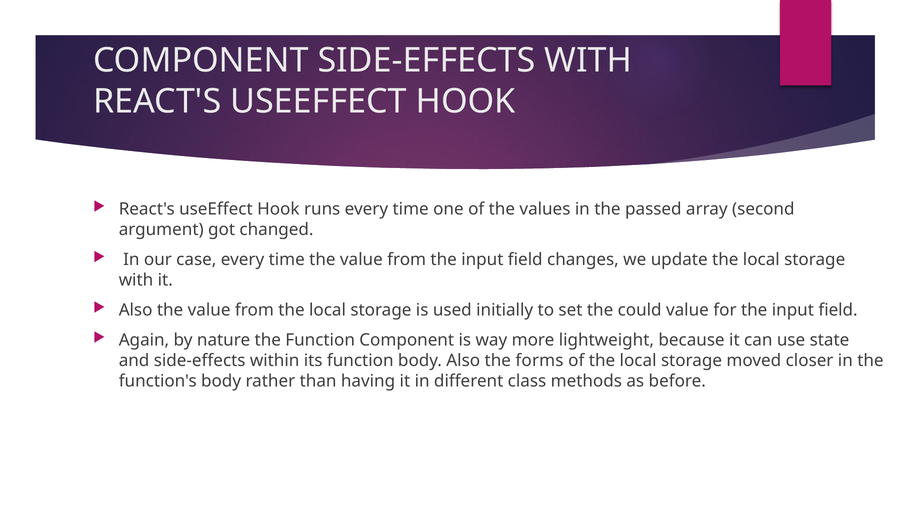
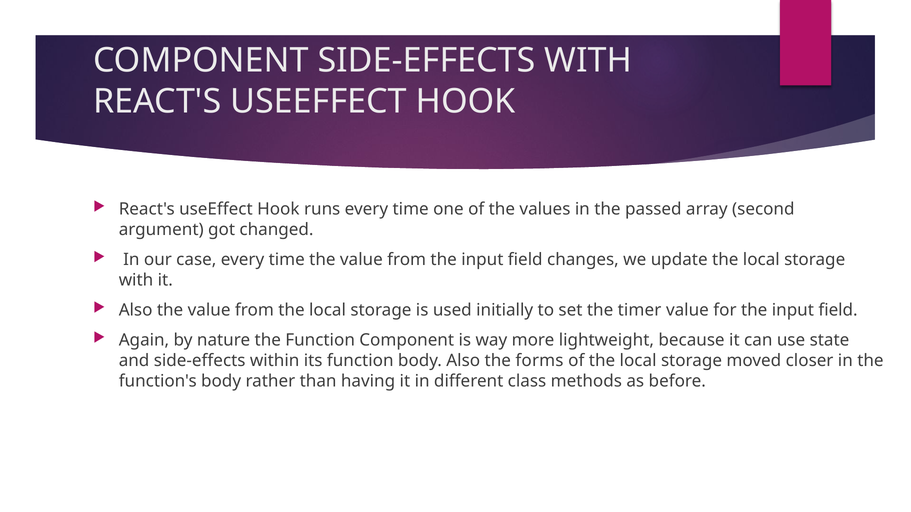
could: could -> timer (640, 310)
